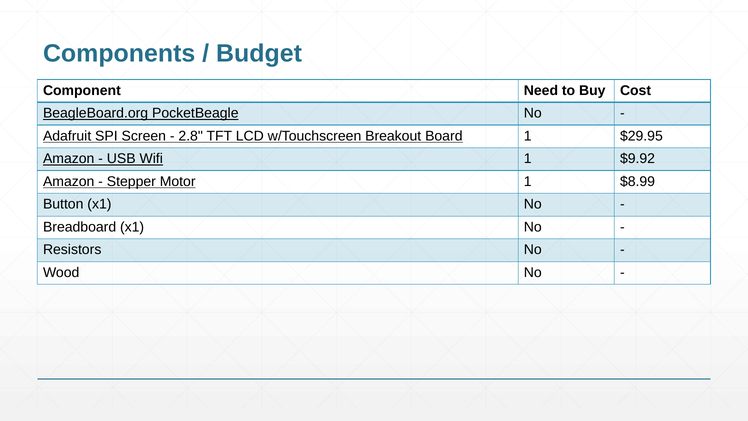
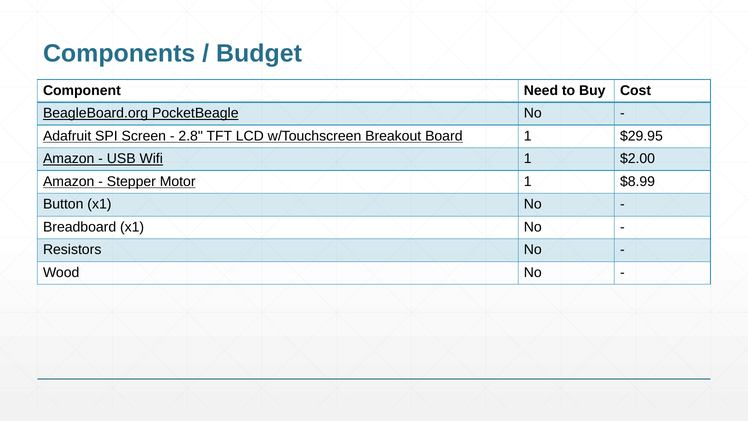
$9.92: $9.92 -> $2.00 (638, 159)
